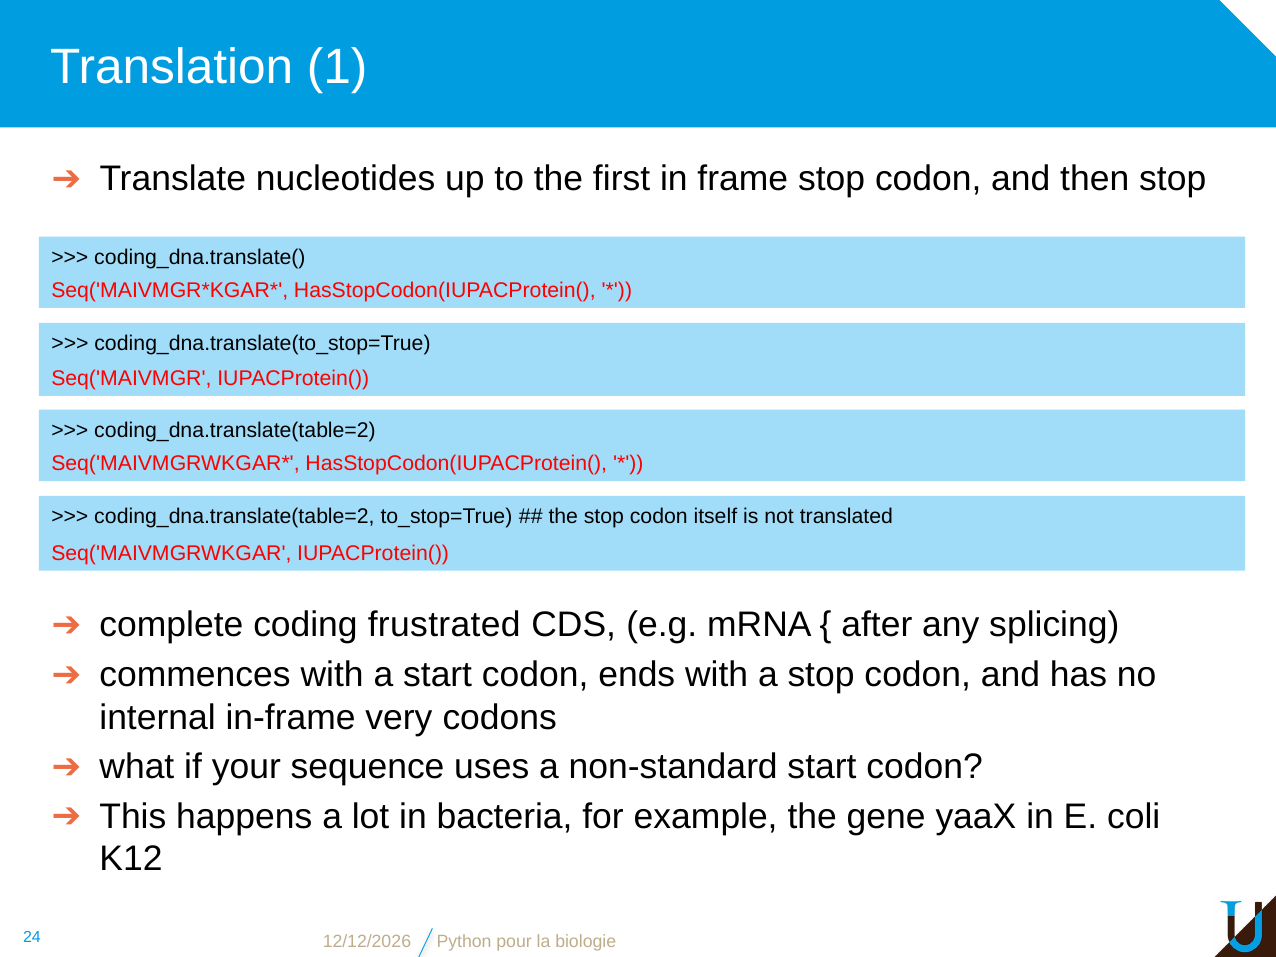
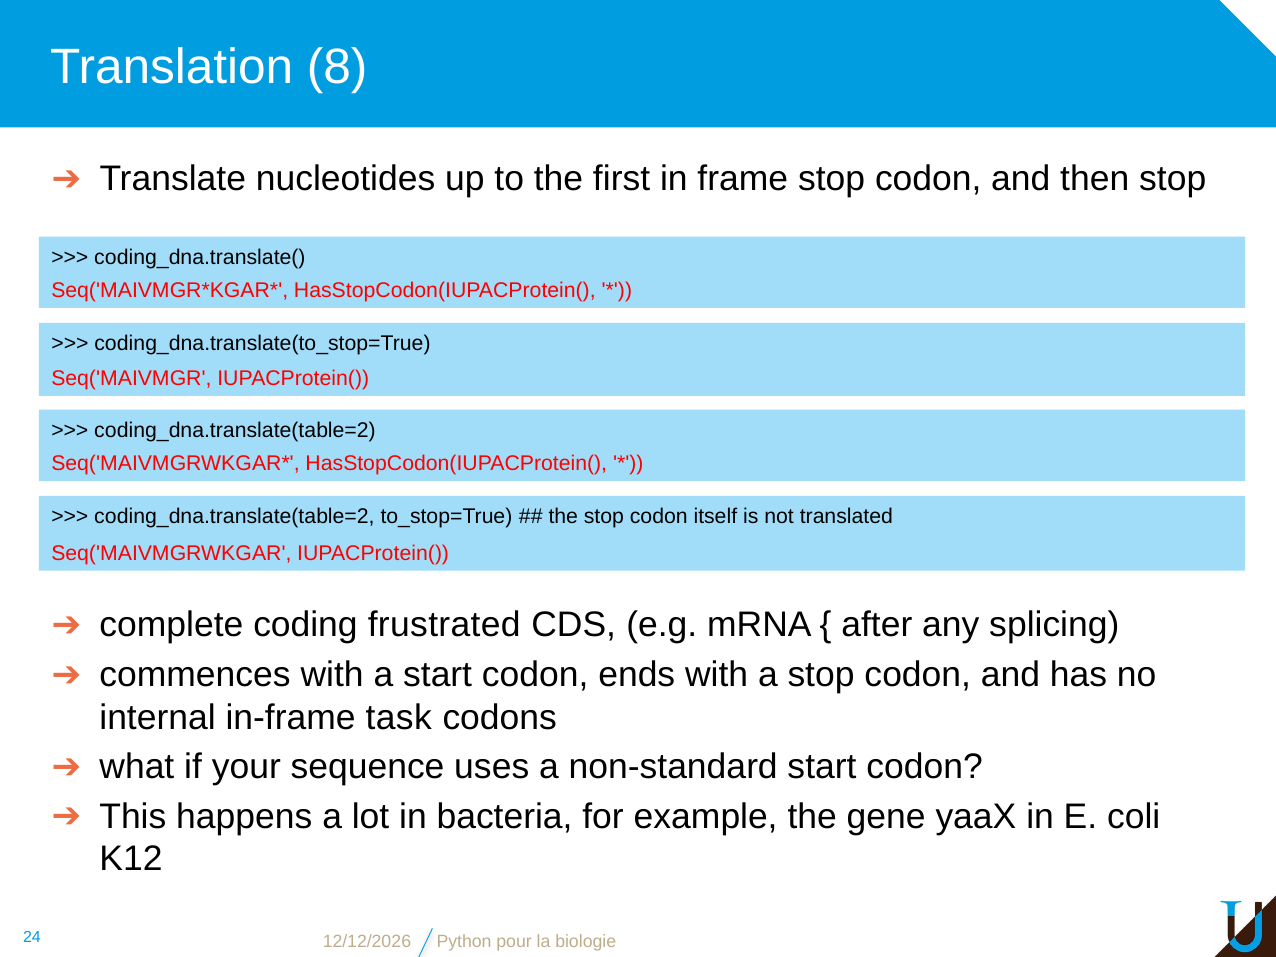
1: 1 -> 8 (337, 67)
very: very -> task (399, 717)
